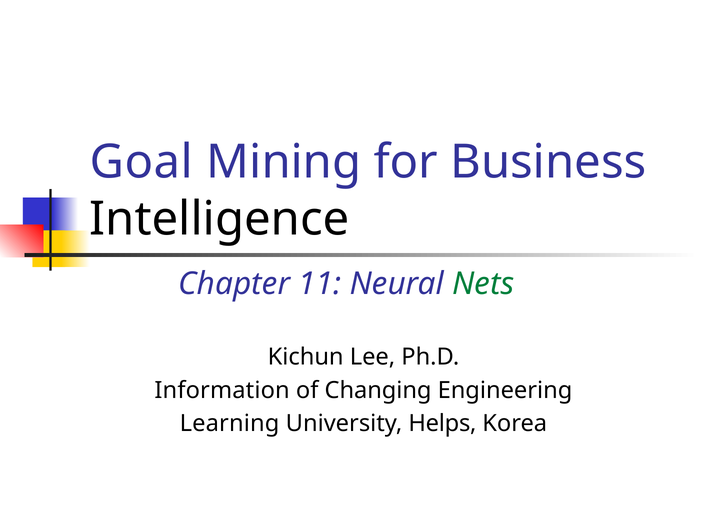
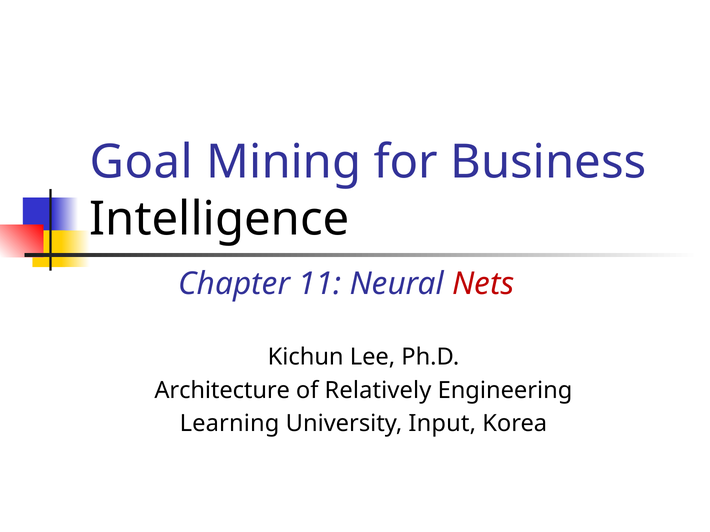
Nets colour: green -> red (483, 284)
Information: Information -> Architecture (222, 391)
Changing: Changing -> Relatively (378, 391)
Helps: Helps -> Input (442, 424)
